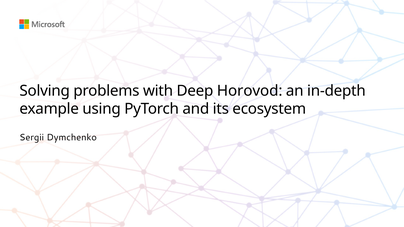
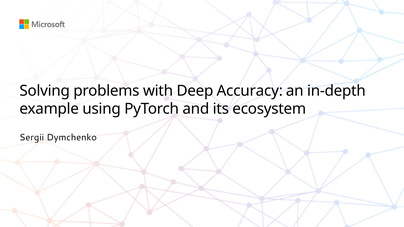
Horovod: Horovod -> Accuracy (250, 91)
